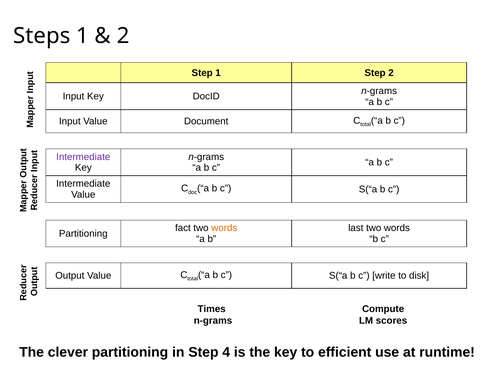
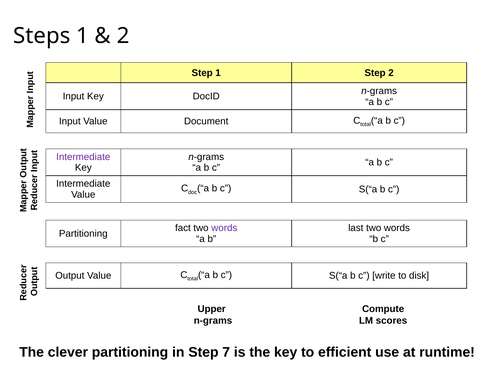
words colour: orange -> purple (224, 228)
Times: Times -> Upper (212, 309)
4: 4 -> 7 (226, 352)
